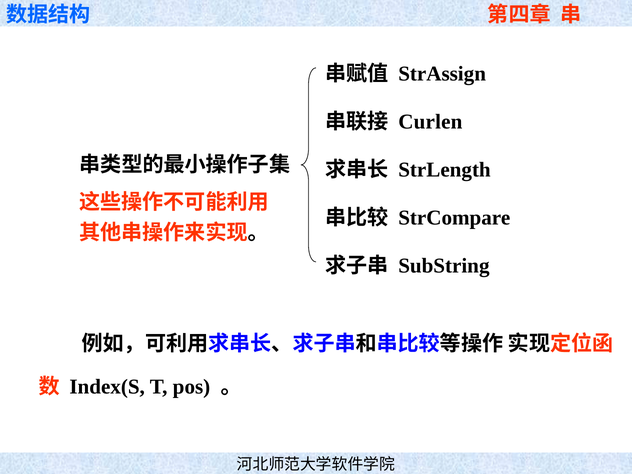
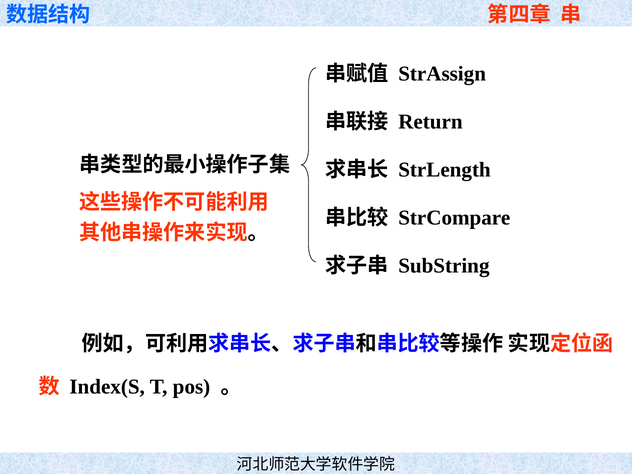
Curlen: Curlen -> Return (430, 122)
